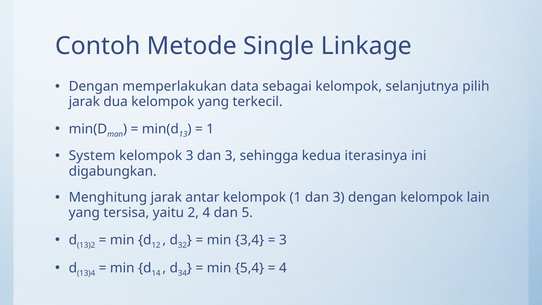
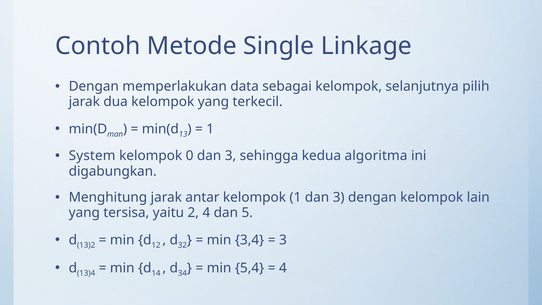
kelompok 3: 3 -> 0 (190, 156)
iterasinya: iterasinya -> algoritma (376, 156)
